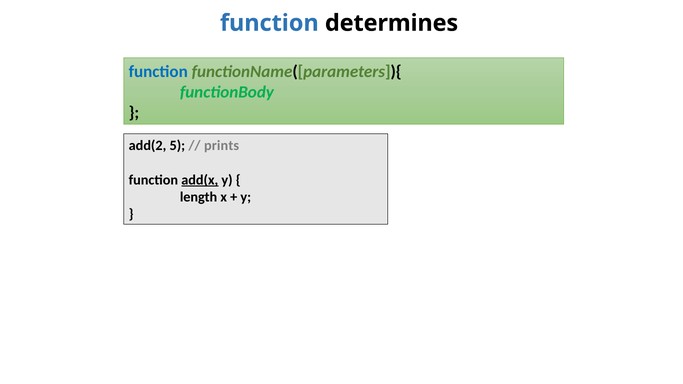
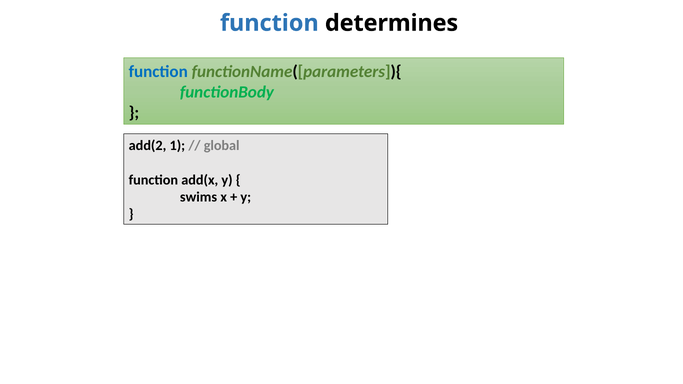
5: 5 -> 1 (177, 146)
prints: prints -> global (222, 146)
add(x underline: present -> none (200, 180)
length: length -> swims (199, 197)
